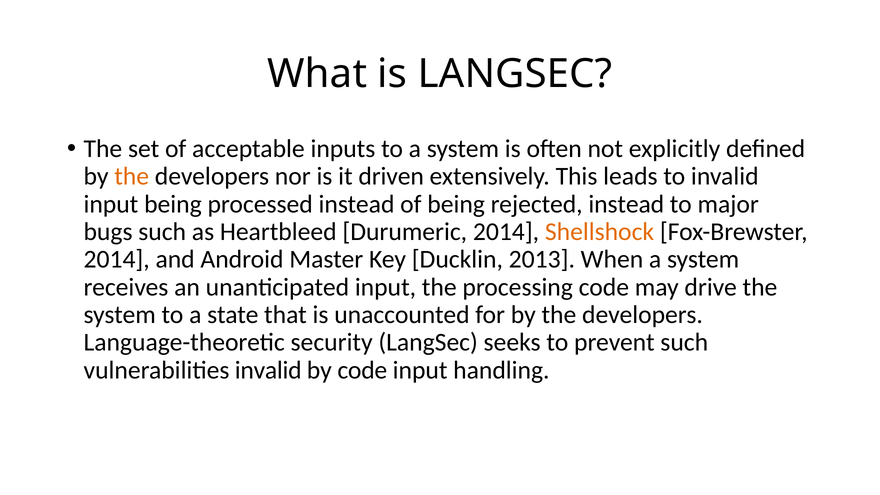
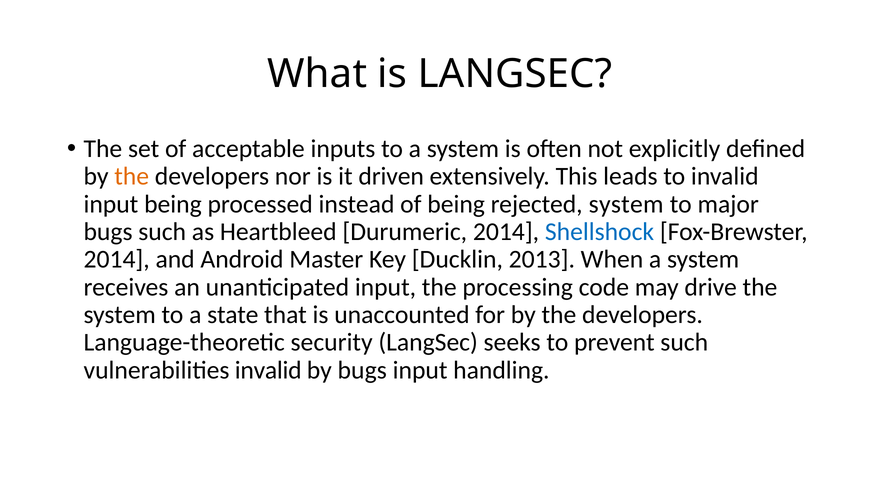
rejected instead: instead -> system (626, 204)
Shellshock colour: orange -> blue (600, 232)
by code: code -> bugs (362, 370)
